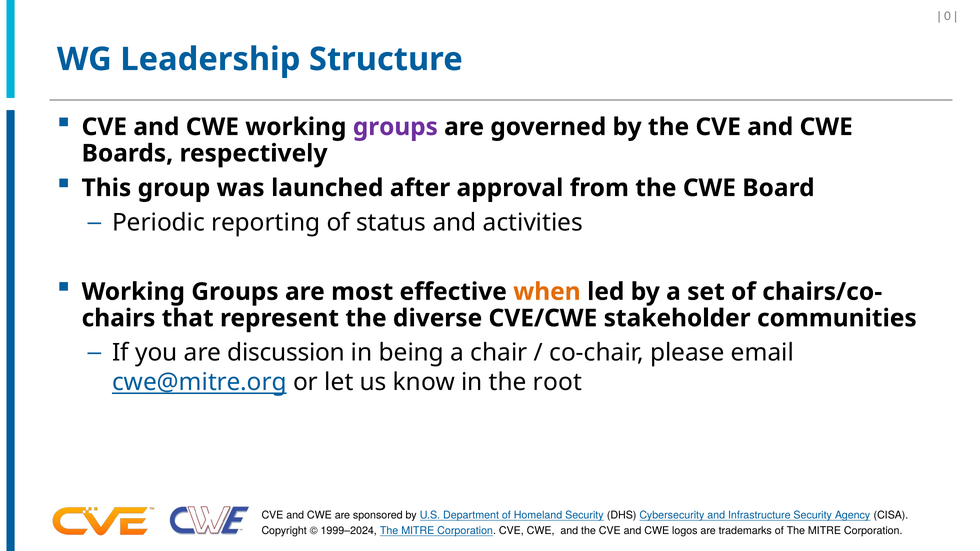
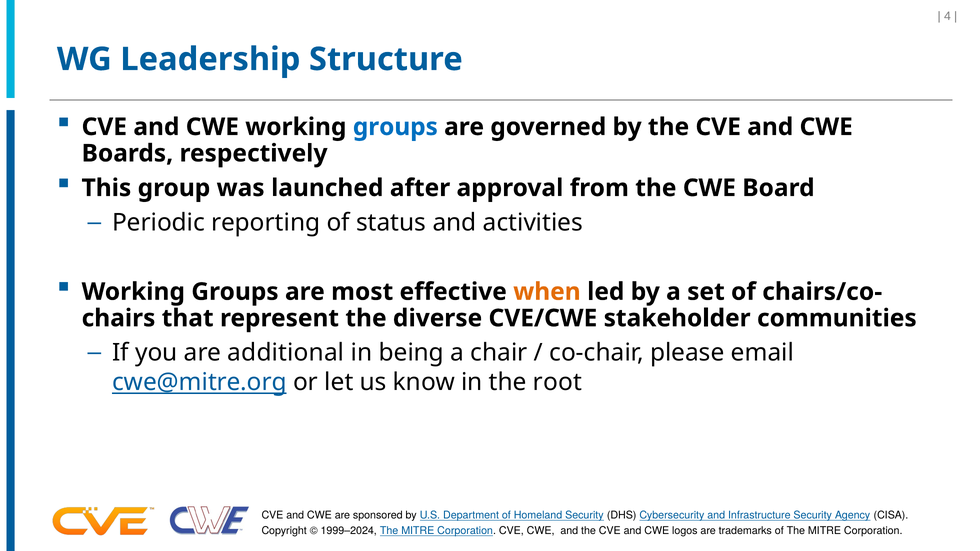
0: 0 -> 4 (947, 16)
groups colour: purple -> blue (395, 127)
discussion: discussion -> additional (286, 353)
